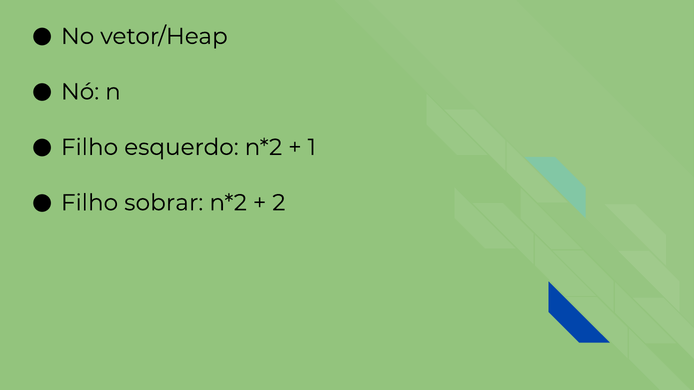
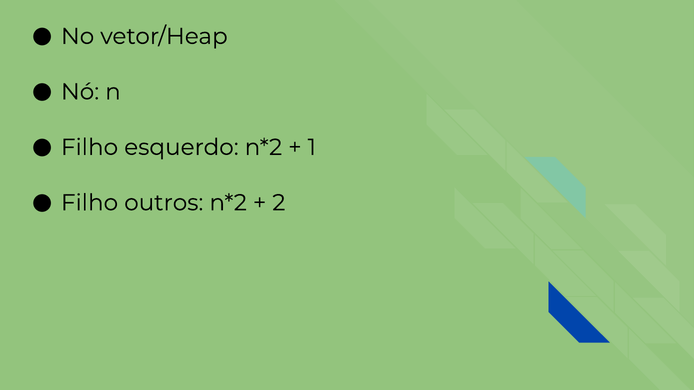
sobrar: sobrar -> outros (164, 203)
